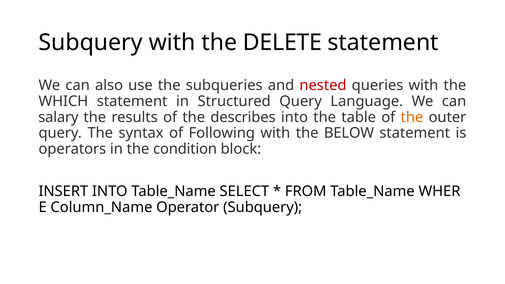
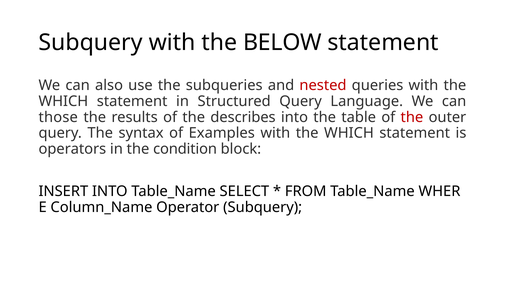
DELETE: DELETE -> BELOW (282, 42)
salary: salary -> those (58, 117)
the colour: orange -> red (412, 117)
Following: Following -> Examples (222, 133)
BELOW: BELOW -> WHICH (349, 133)
